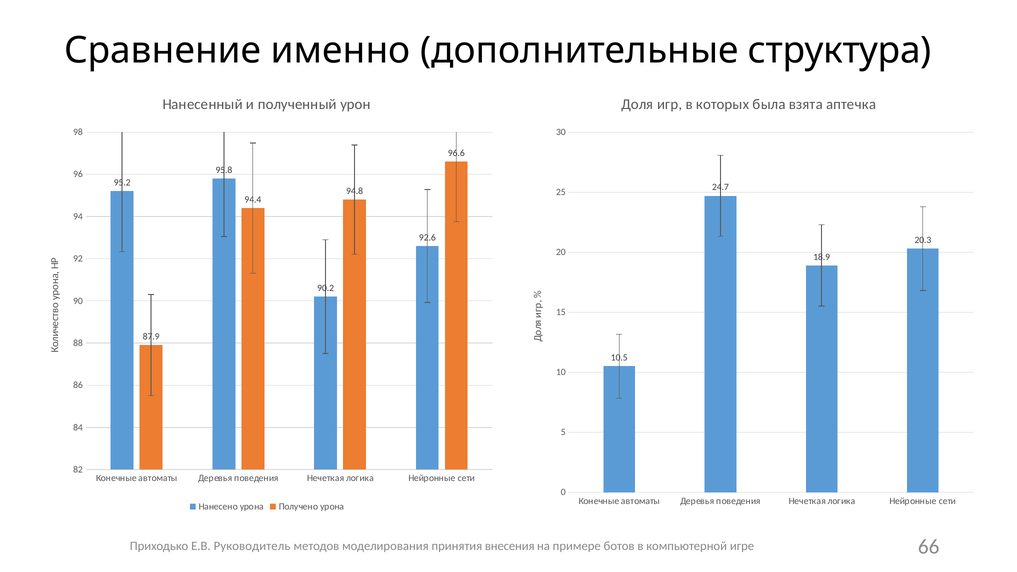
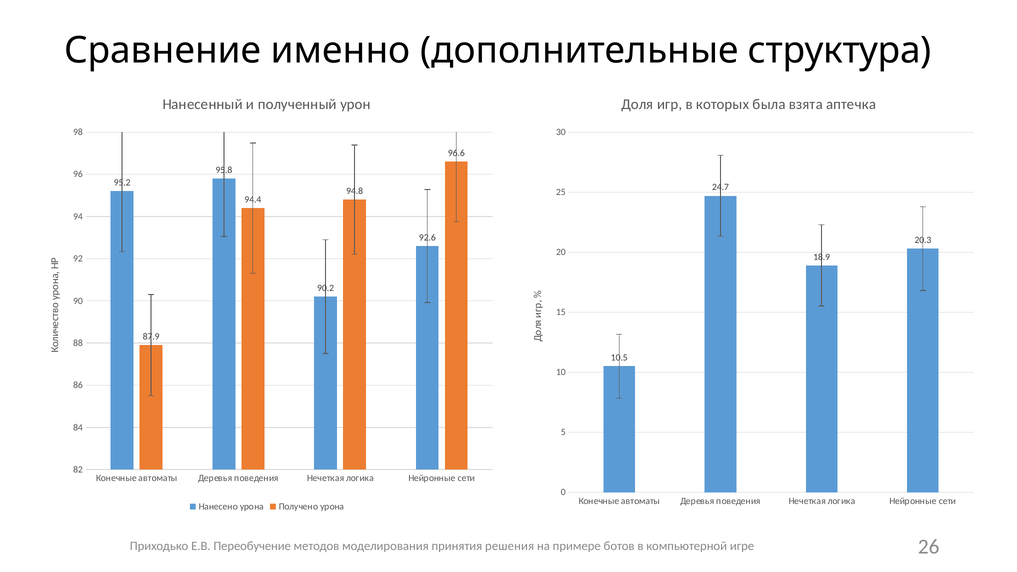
Руководитель: Руководитель -> Переобучение (252, 546)
внесения: внесения -> решения (510, 546)
66: 66 -> 26 (929, 547)
